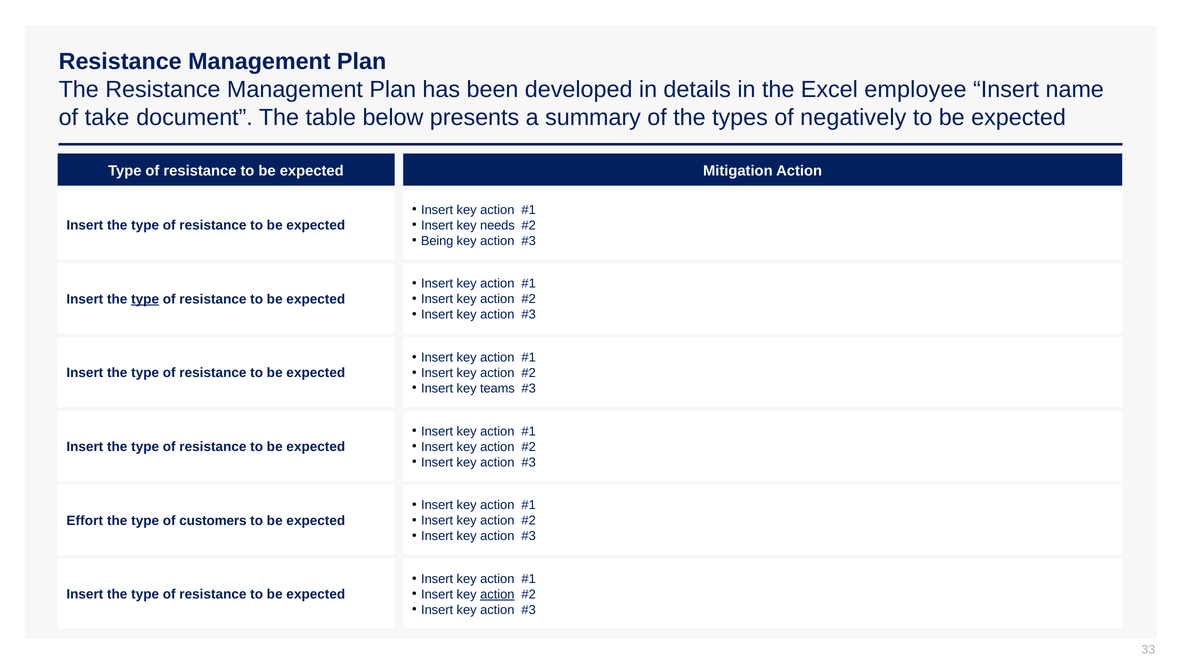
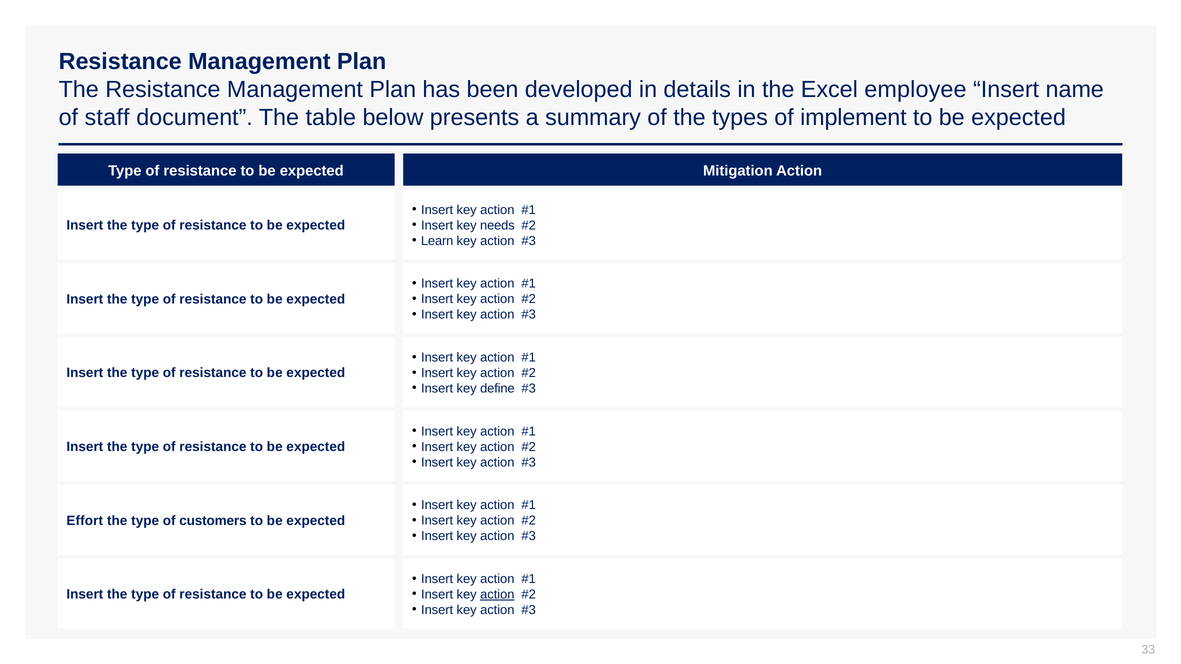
take: take -> staff (107, 118)
negatively: negatively -> implement (853, 118)
Being: Being -> Learn (437, 241)
type underline: present -> none (145, 299)
teams: teams -> define (497, 389)
